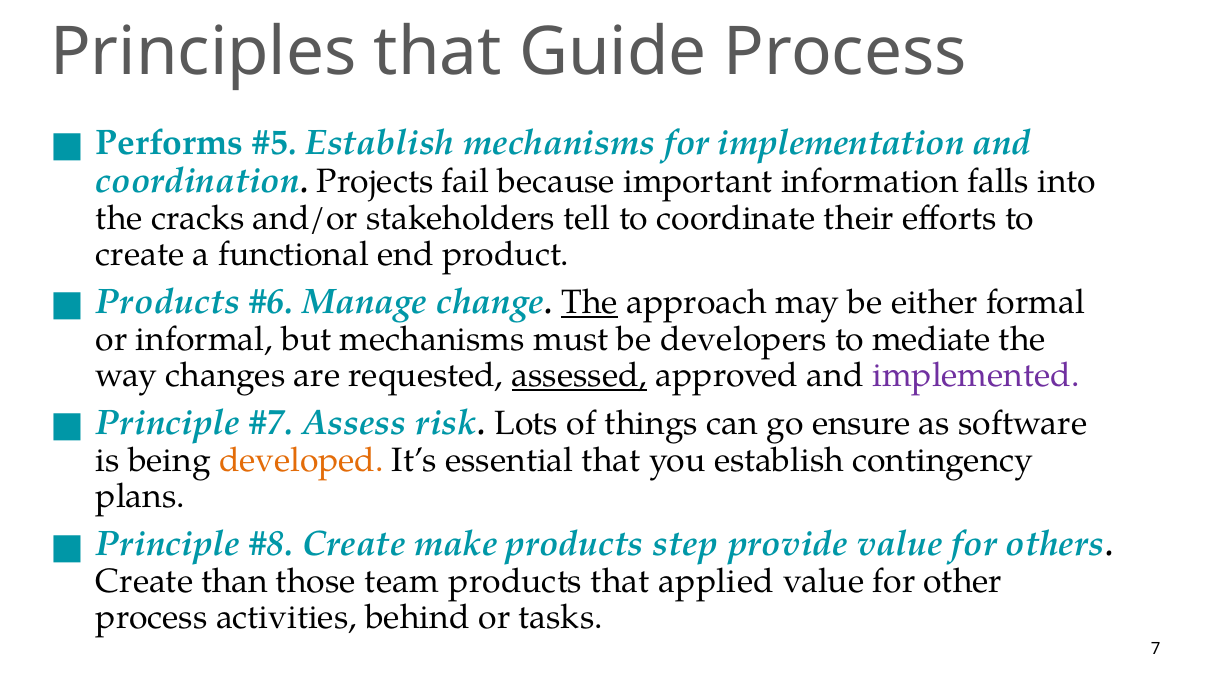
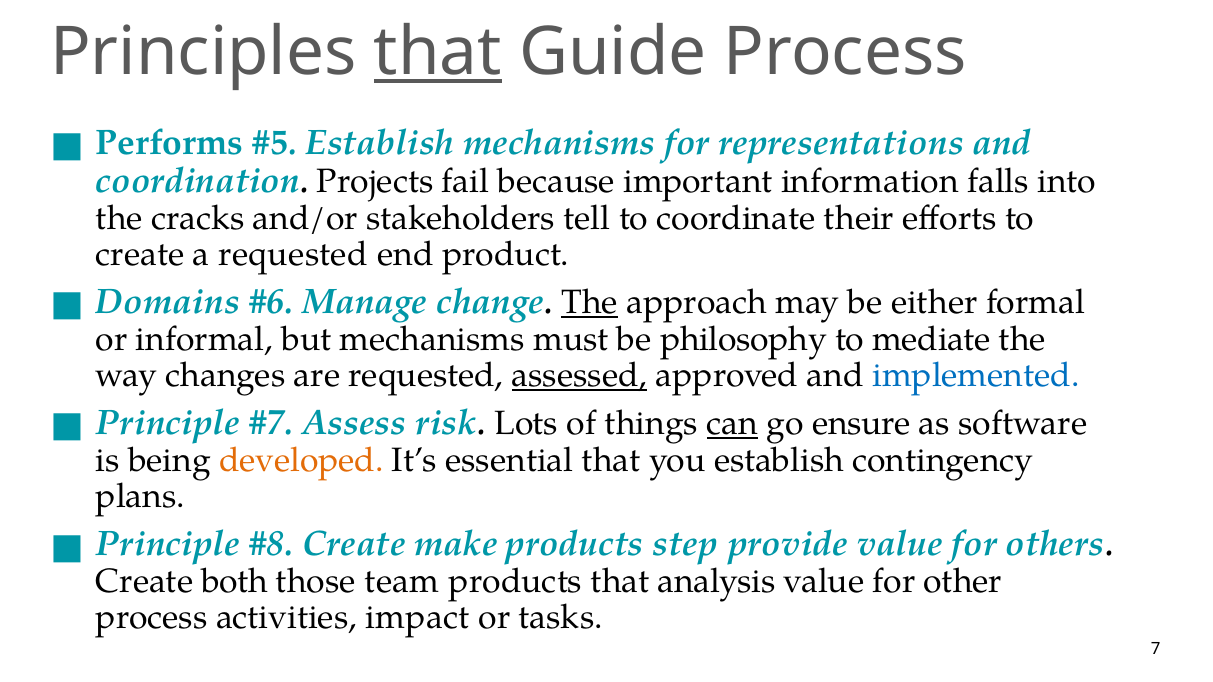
that underline: none -> present (438, 52)
implementation: implementation -> representations (841, 143)
a functional: functional -> requested (293, 255)
Products: Products -> Domains (168, 302)
developers: developers -> philosophy (744, 339)
implemented colour: purple -> blue (976, 376)
can underline: none -> present (732, 424)
than: than -> both (235, 581)
applied: applied -> analysis (717, 581)
behind: behind -> impact (417, 618)
